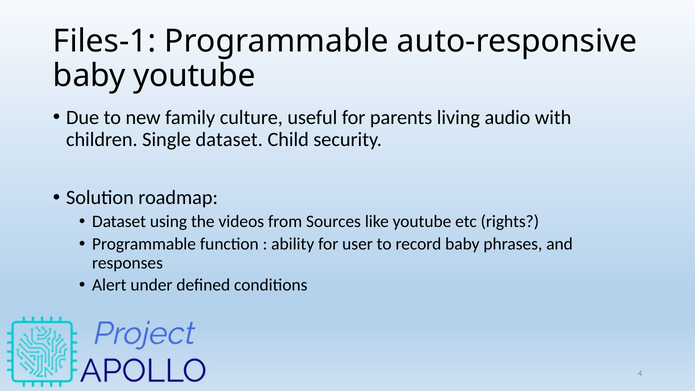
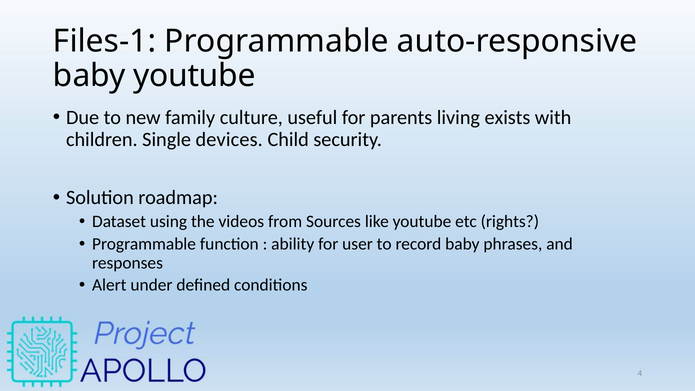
audio: audio -> exists (507, 118)
Single dataset: dataset -> devices (229, 139)
